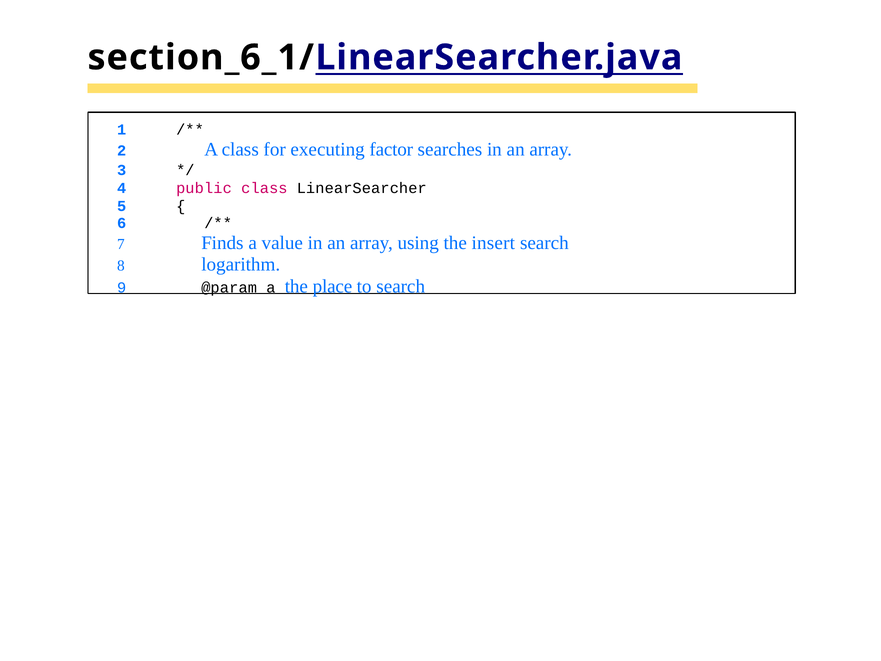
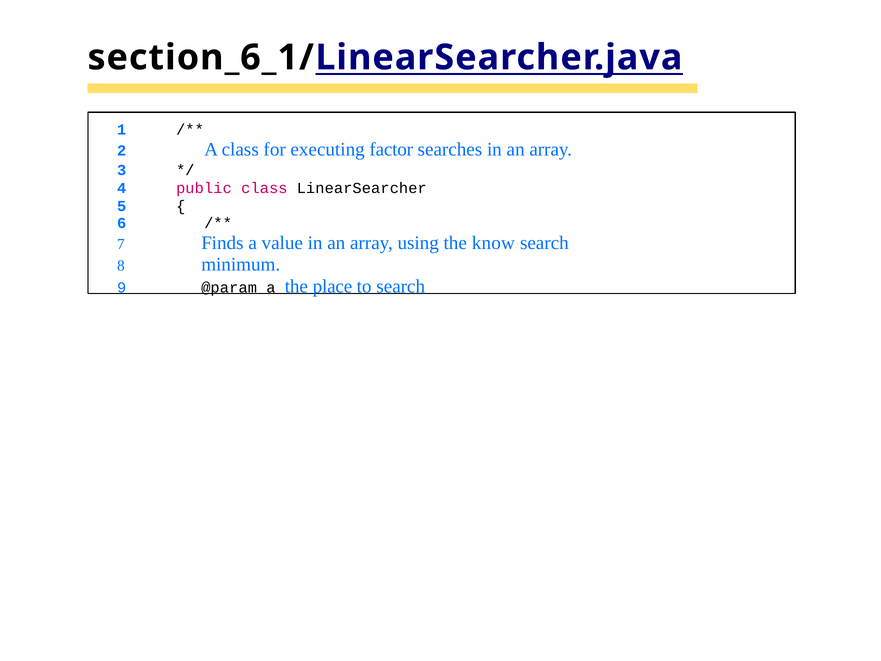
insert: insert -> know (493, 243)
logarithm: logarithm -> minimum (241, 264)
